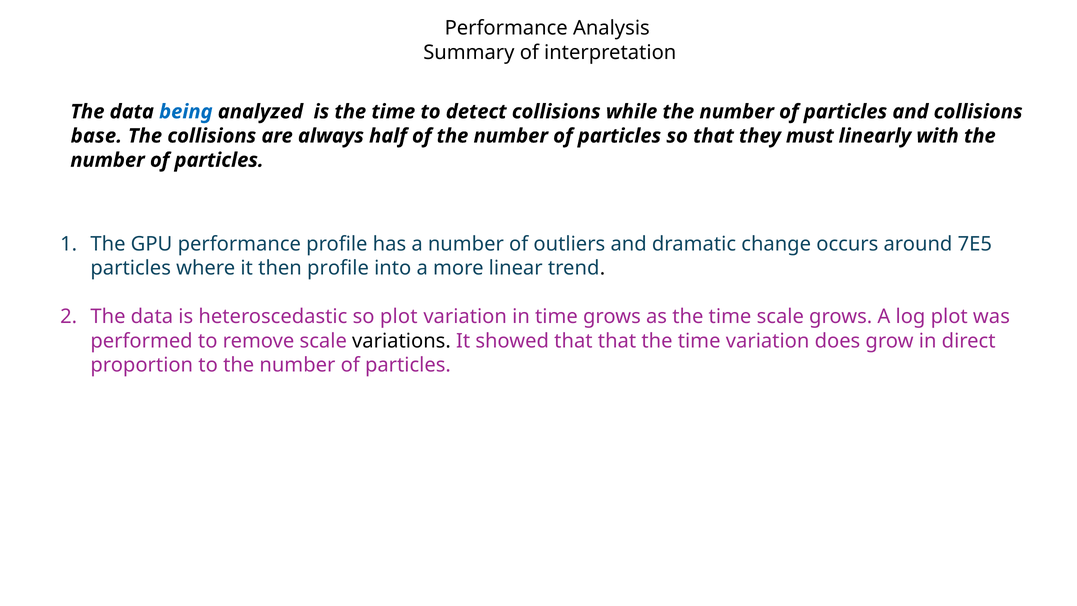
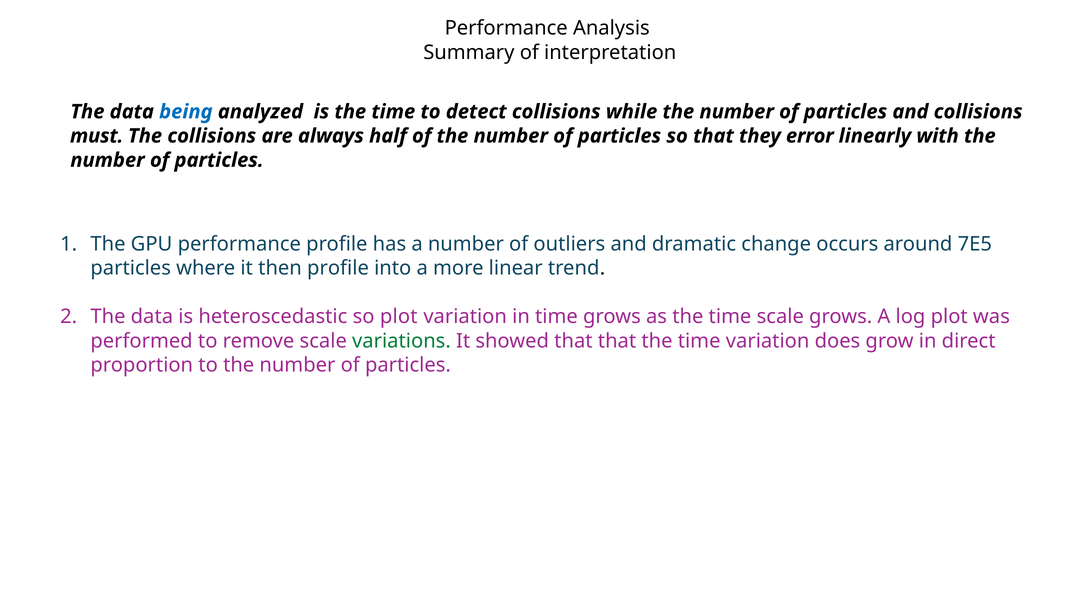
base: base -> must (97, 136)
must: must -> error (810, 136)
variations colour: black -> green (401, 341)
